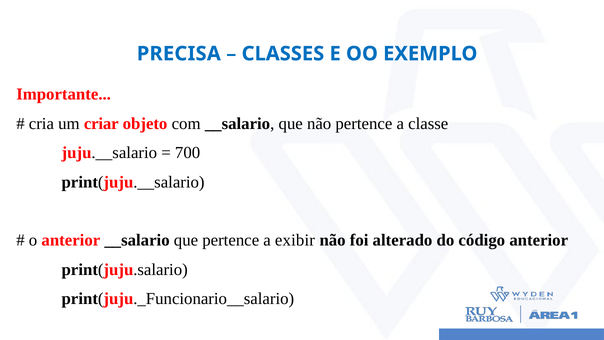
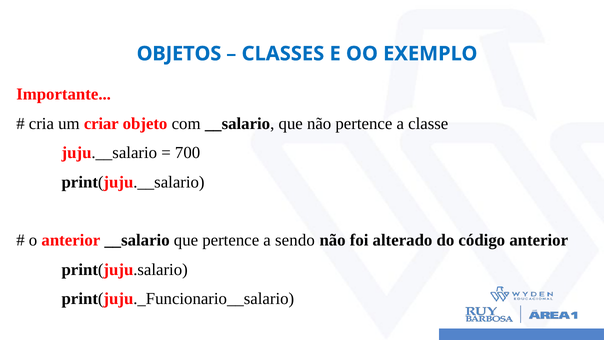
PRECISA: PRECISA -> OBJETOS (179, 54)
exibir: exibir -> sendo (295, 240)
